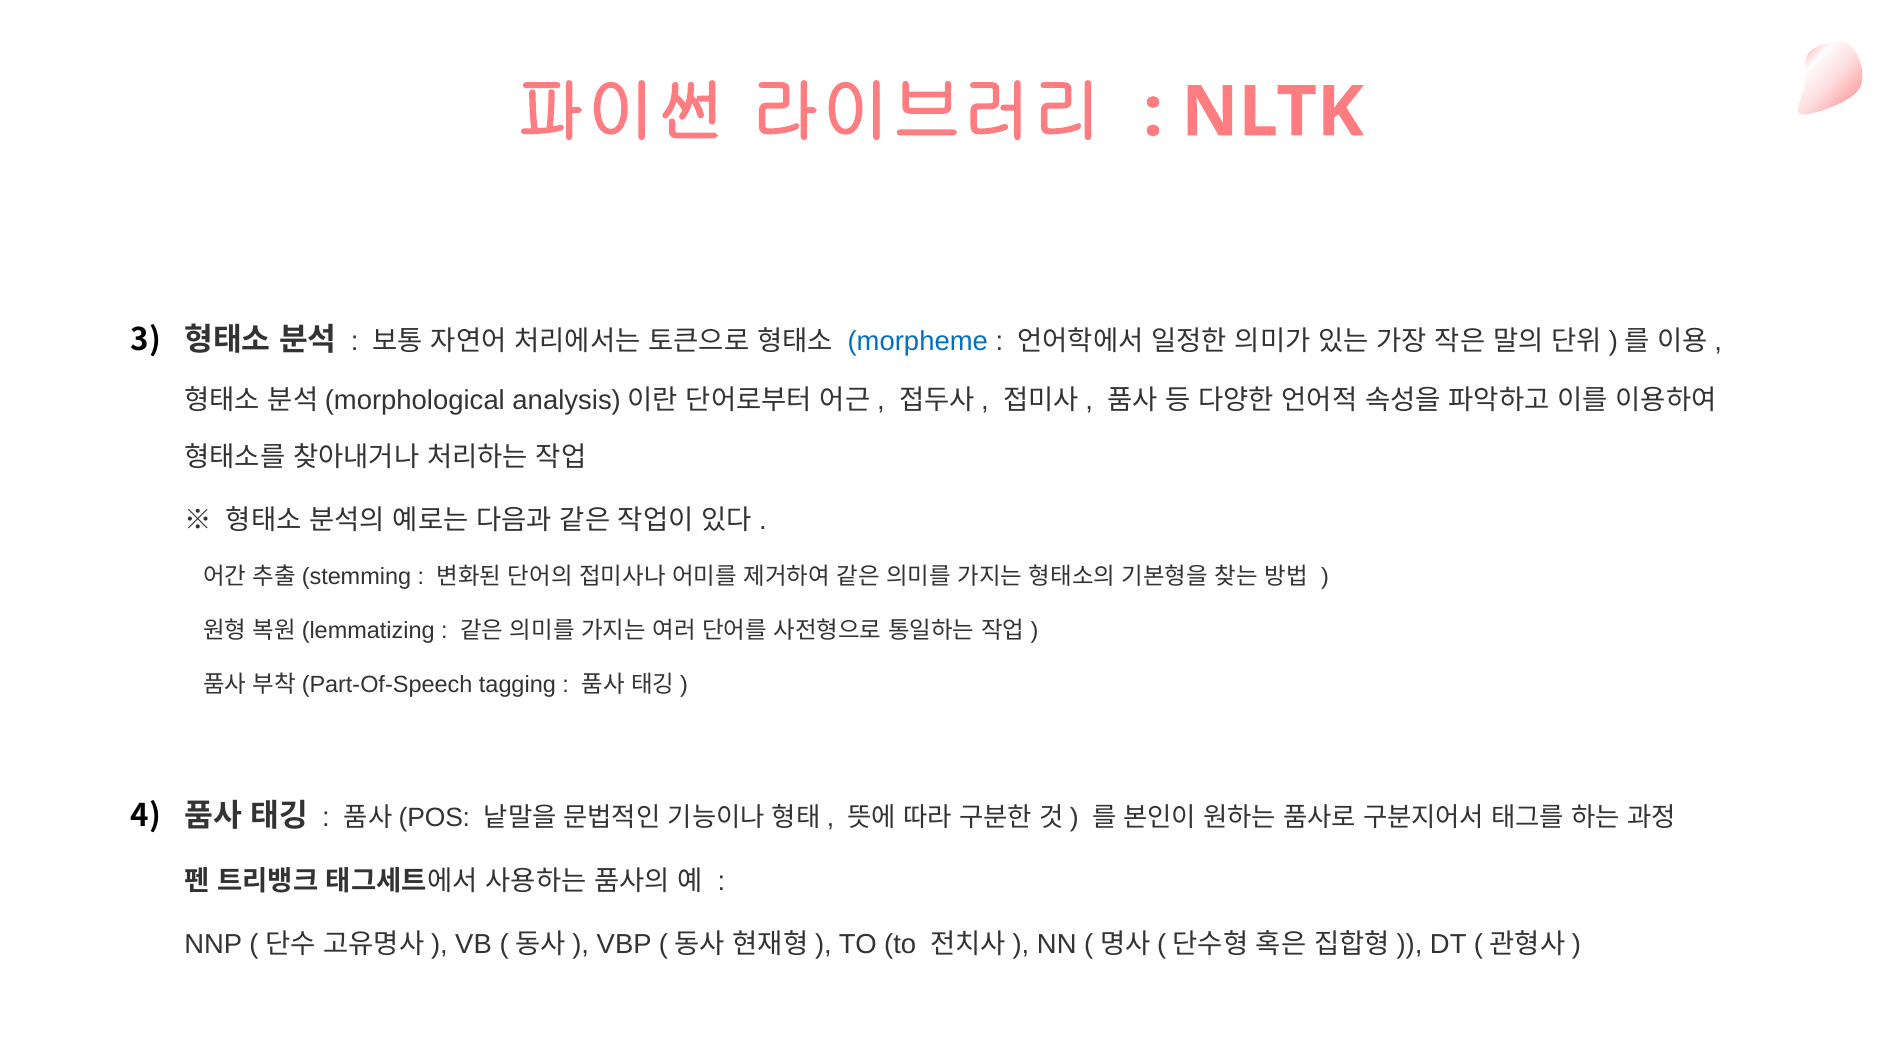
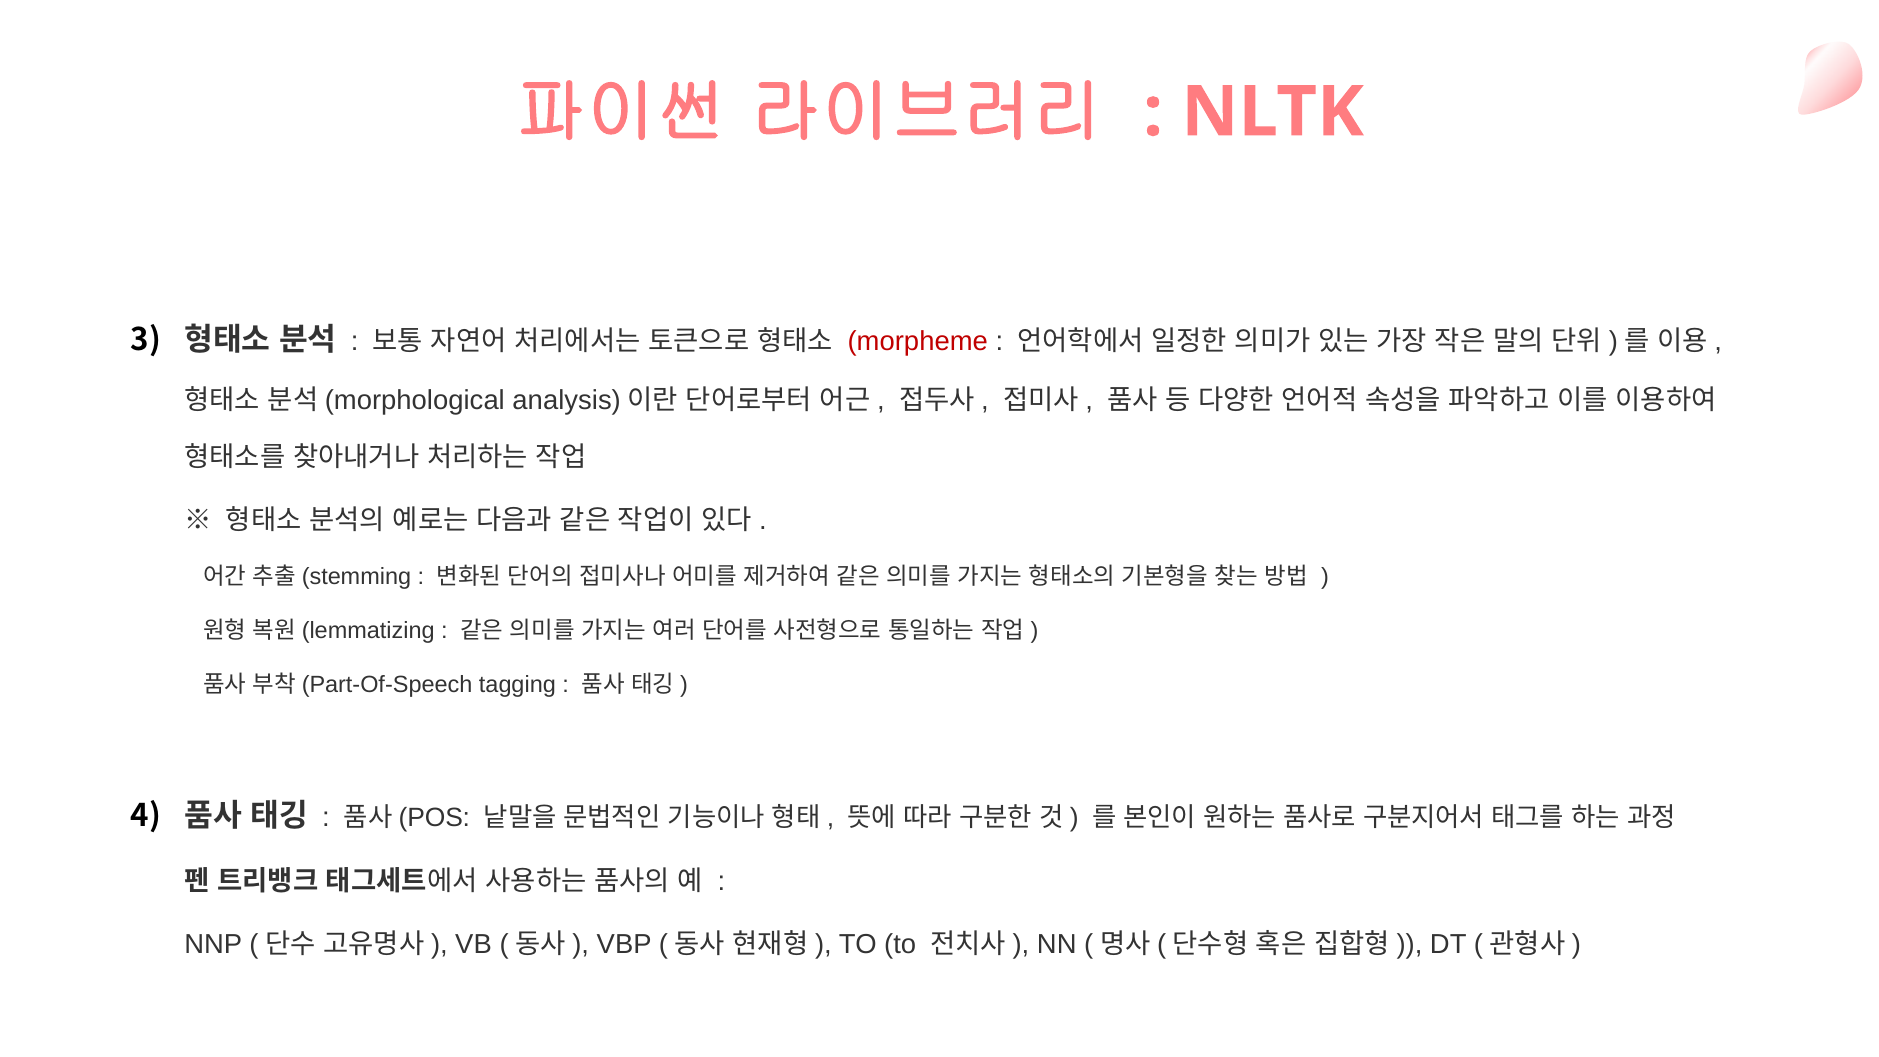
morpheme colour: blue -> red (918, 342)
